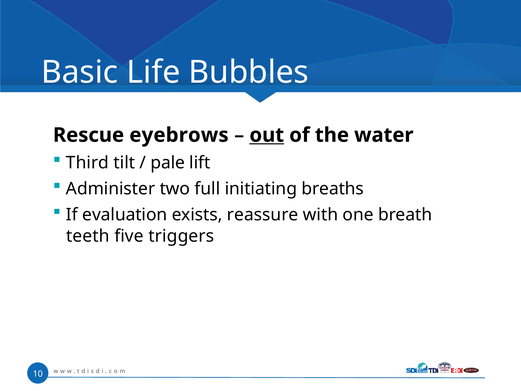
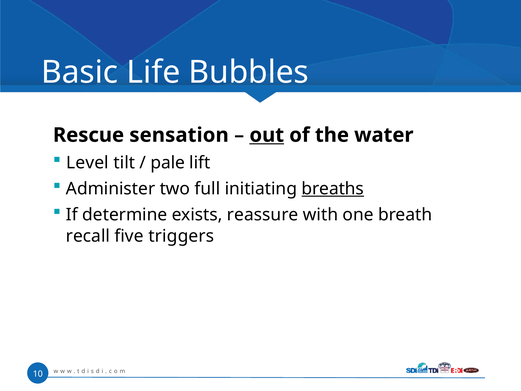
eyebrows: eyebrows -> sensation (179, 135)
Third: Third -> Level (87, 163)
breaths underline: none -> present (333, 189)
evaluation: evaluation -> determine (125, 215)
teeth: teeth -> recall (88, 236)
